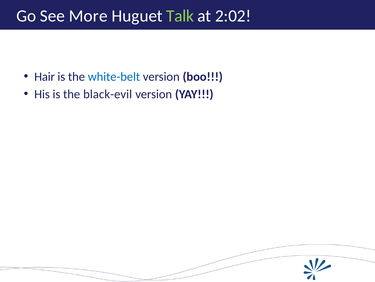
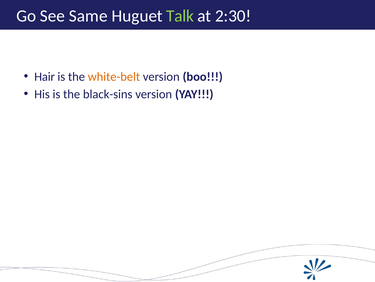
More: More -> Same (88, 16)
2:02: 2:02 -> 2:30 (233, 16)
white-belt colour: blue -> orange (114, 77)
black-evil: black-evil -> black-sins (108, 94)
